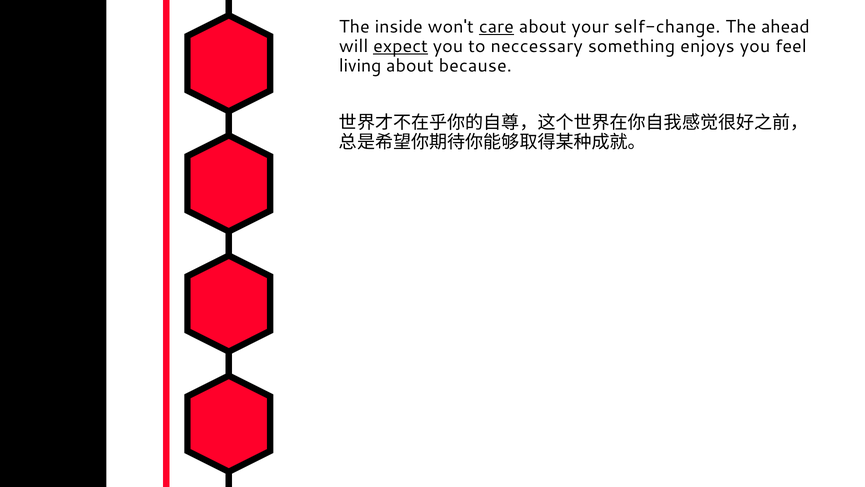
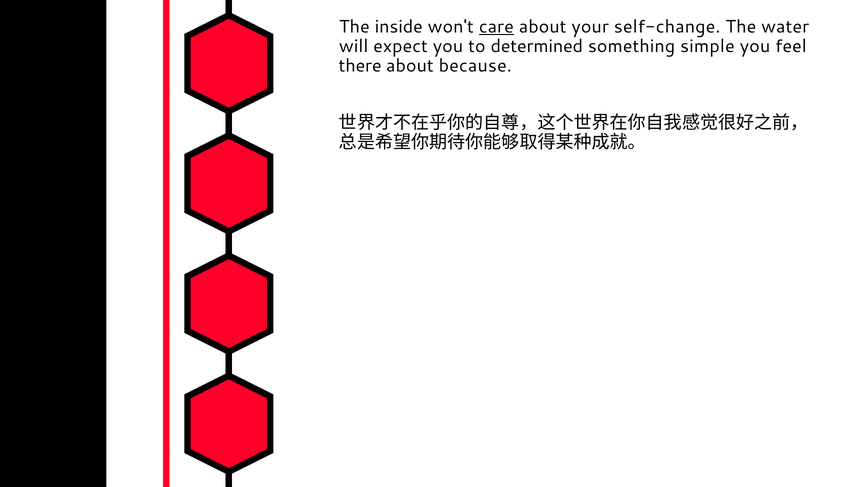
ahead: ahead -> water (785, 27)
expect underline: present -> none (401, 46)
neccessary: neccessary -> determined (537, 46)
enjoys: enjoys -> simple (707, 46)
living: living -> there (360, 66)
